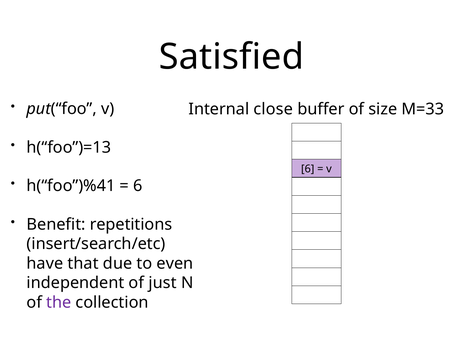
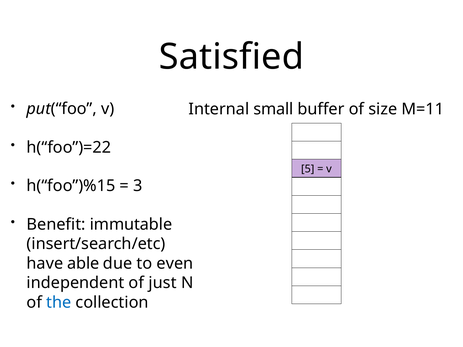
close: close -> small (273, 109)
M=33: M=33 -> M=11 (423, 109)
h(“foo”)=13: h(“foo”)=13 -> h(“foo”)=22 (69, 147)
6: 6 -> 5 (308, 169)
h(“foo”)%41: h(“foo”)%41 -> h(“foo”)%15 (71, 186)
6: 6 -> 3 (138, 186)
repetitions: repetitions -> immutable (131, 224)
that: that -> able (83, 264)
the colour: purple -> blue (59, 303)
